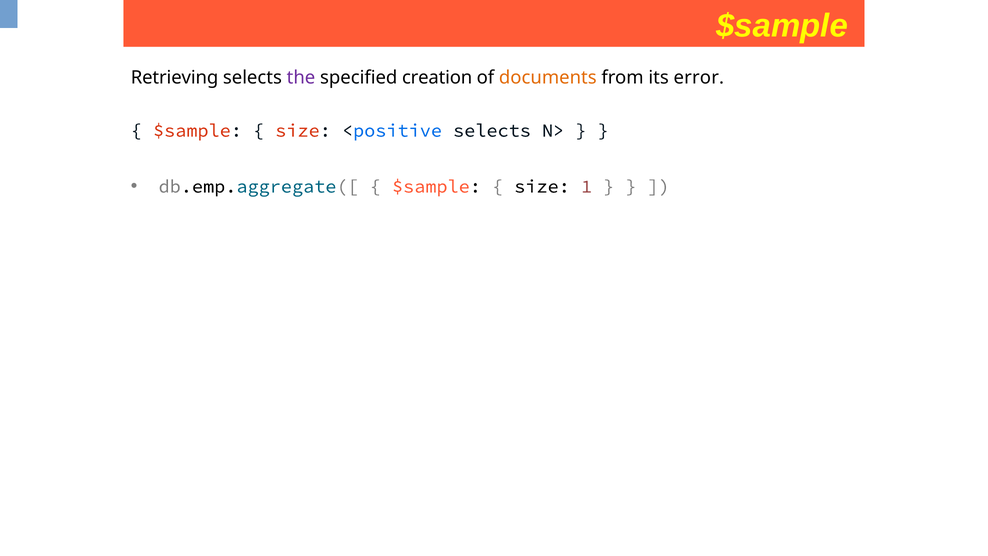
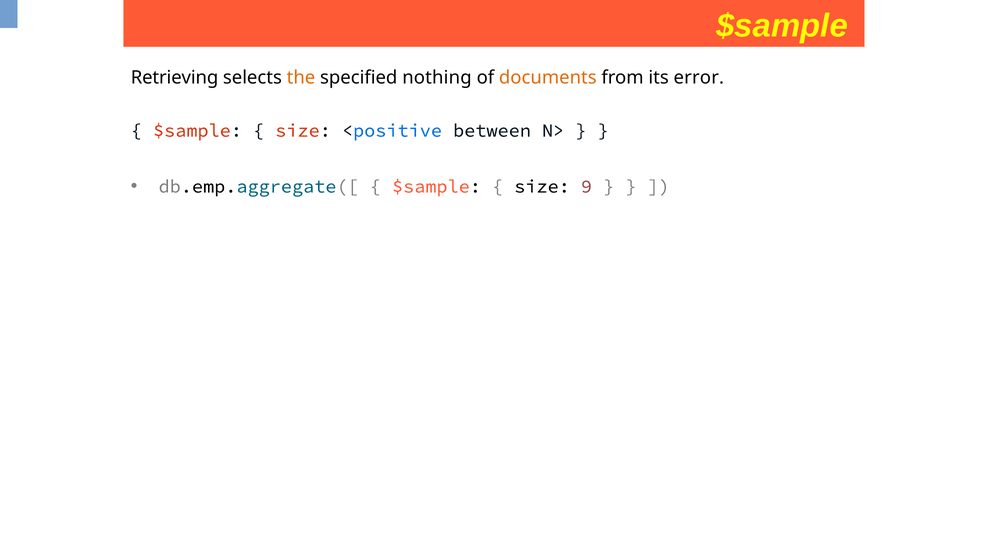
the colour: purple -> orange (301, 78)
creation: creation -> nothing (437, 78)
<positive selects: selects -> between (492, 131)
1: 1 -> 9 (587, 186)
